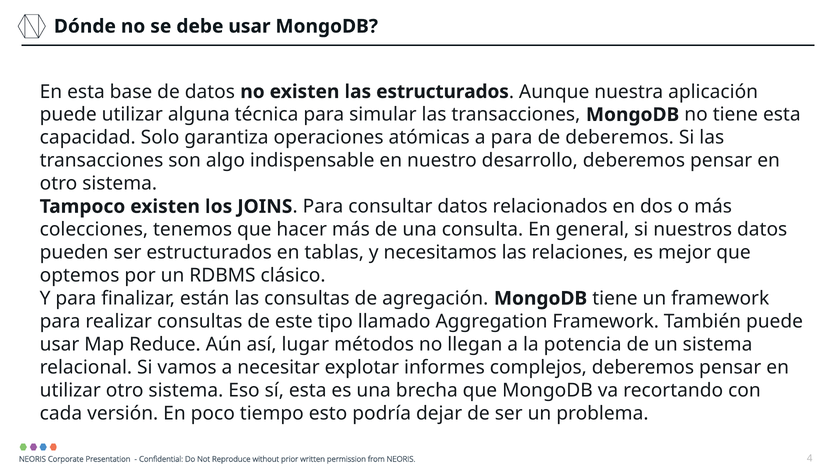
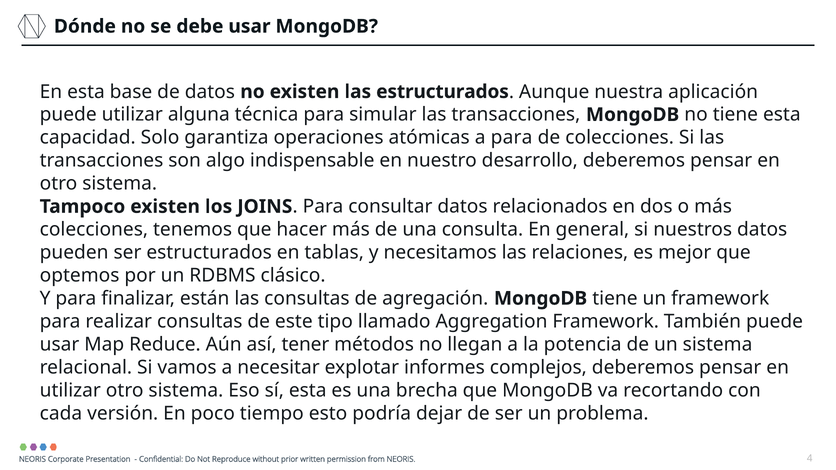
de deberemos: deberemos -> colecciones (620, 138)
lugar: lugar -> tener (305, 345)
